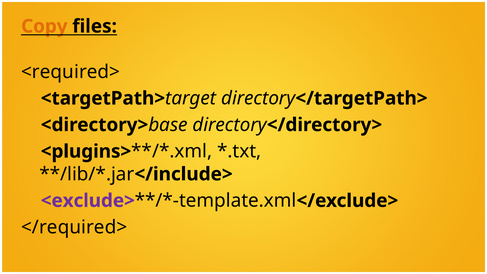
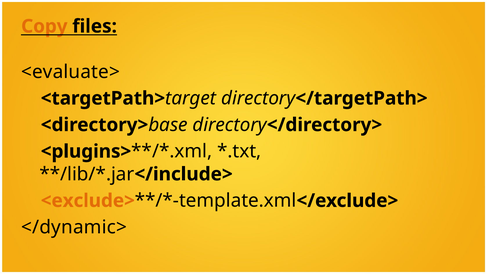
<required>: <required> -> <evaluate> (71, 72)
<exclude> colour: purple -> orange (88, 201)
</required>: </required> -> </dynamic> (74, 227)
